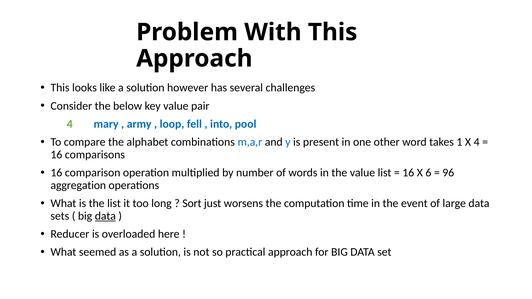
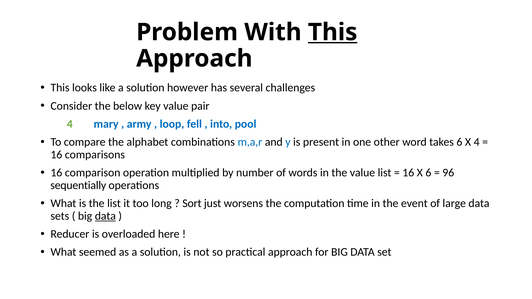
This underline: none -> present (333, 32)
takes 1: 1 -> 6 (459, 142)
aggregation: aggregation -> sequentially (78, 185)
